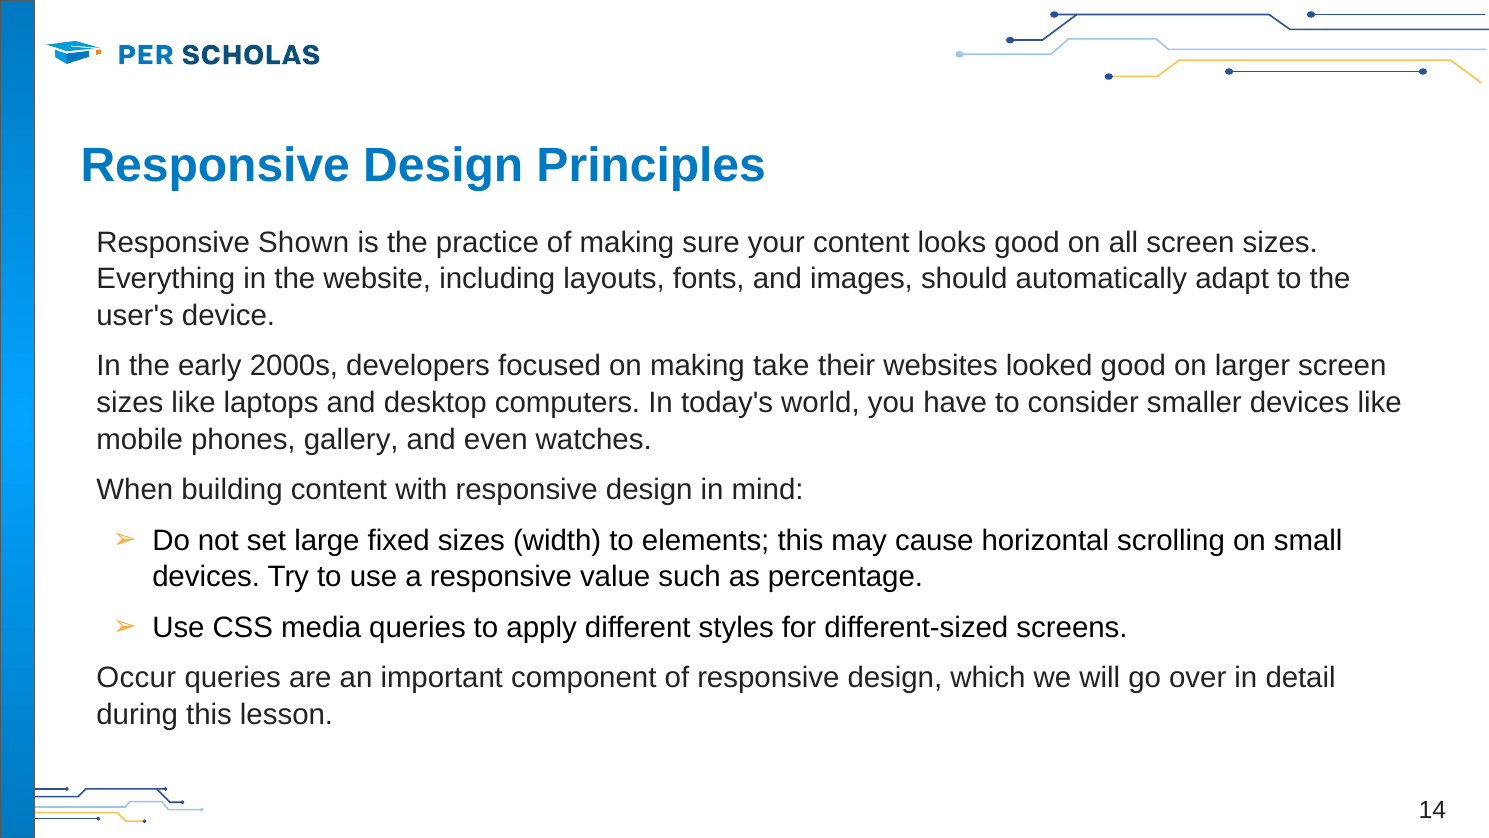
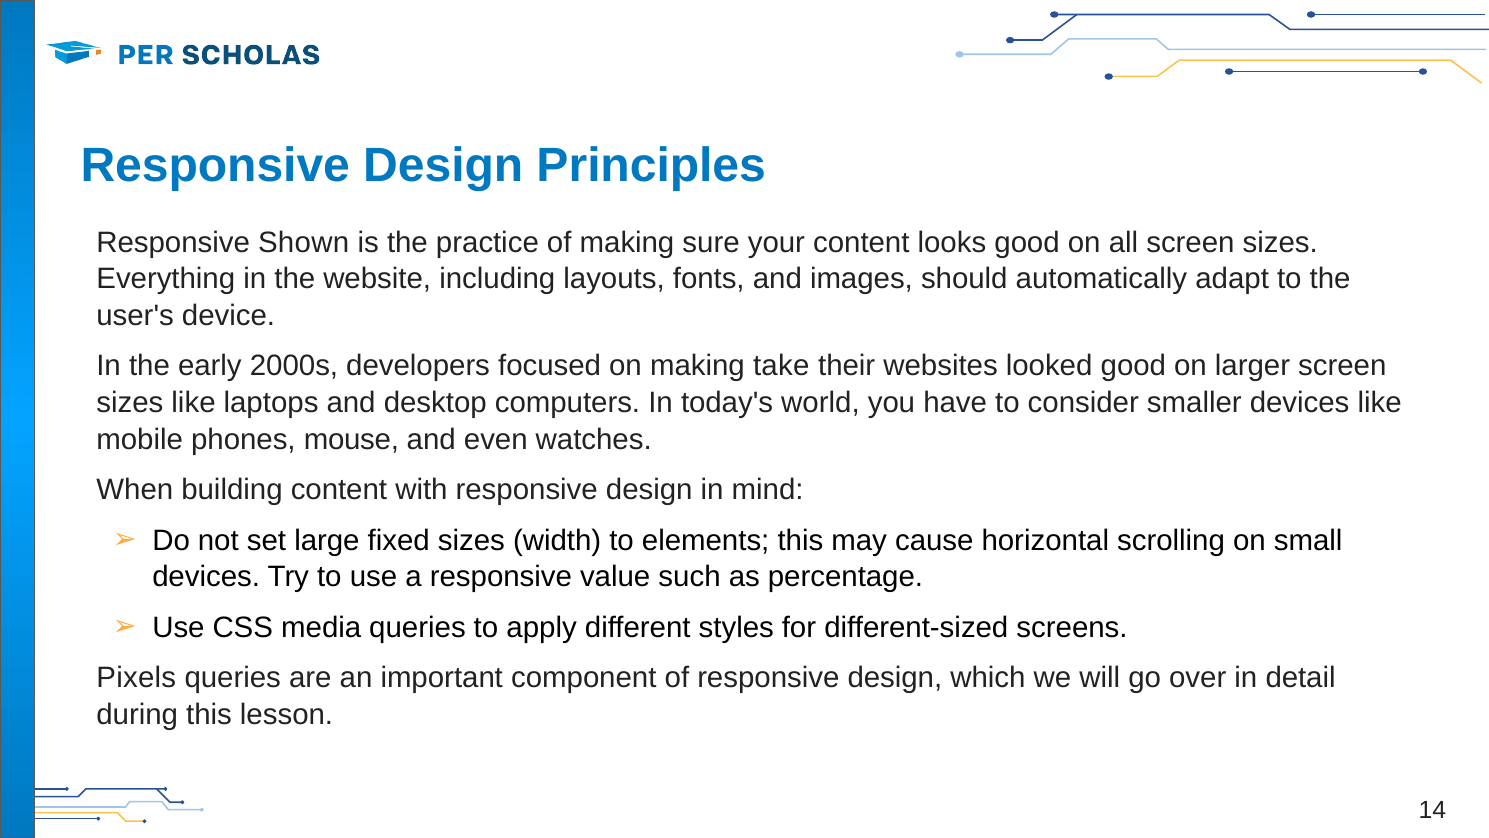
gallery: gallery -> mouse (351, 439)
Occur: Occur -> Pixels (136, 678)
